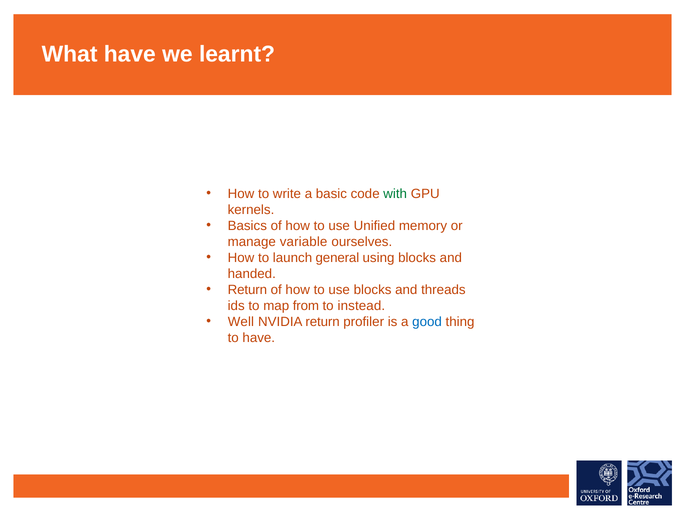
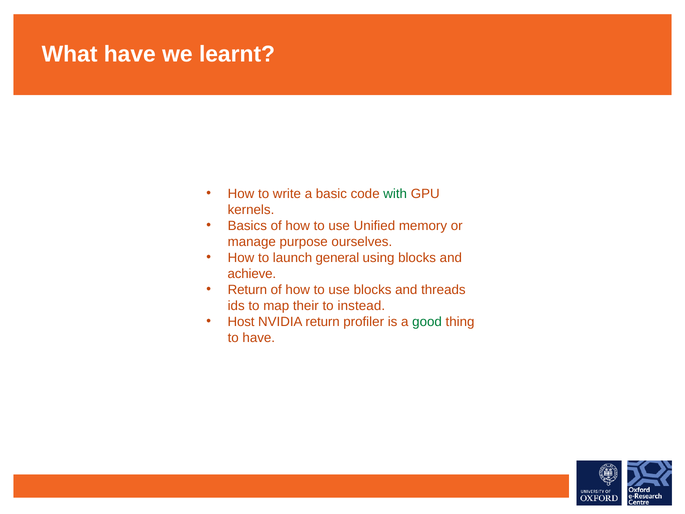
variable: variable -> purpose (304, 242)
handed: handed -> achieve (252, 274)
from: from -> their (306, 306)
Well: Well -> Host (241, 322)
good colour: blue -> green (427, 322)
